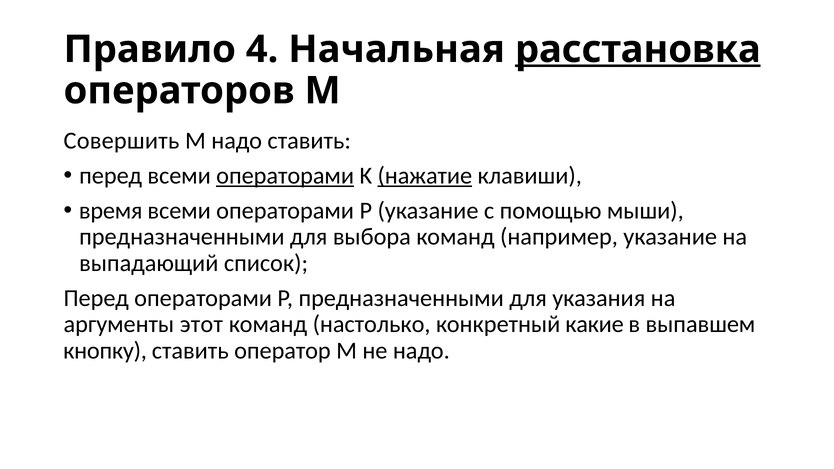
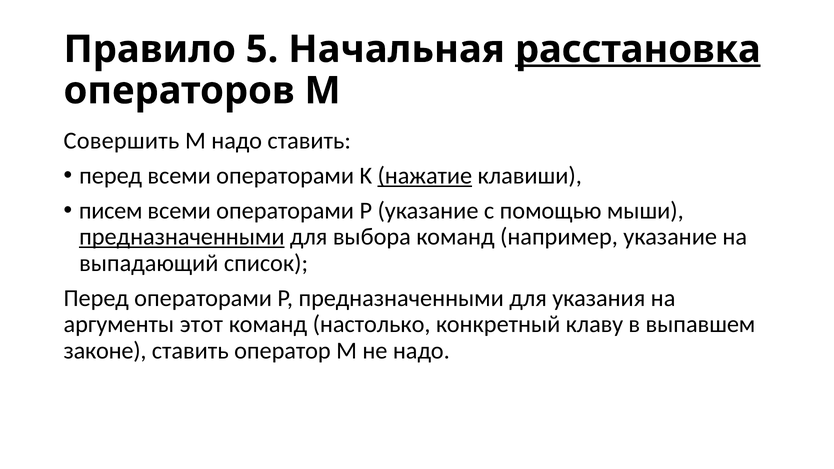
4: 4 -> 5 (262, 49)
операторами underline: present -> none (285, 176)
время: время -> писем (111, 211)
предназначенными underline: none -> present (182, 237)
какие: какие -> клаву (594, 324)
кнопку: кнопку -> законе (105, 351)
